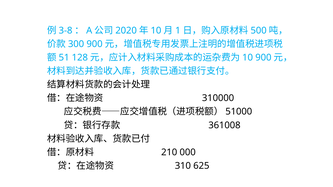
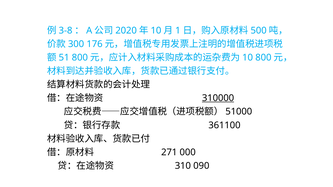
900: 900 -> 176 (95, 44)
128: 128 -> 800 (80, 58)
900: 900 -> 800 (263, 58)
310000 underline: none -> present (218, 98)
361008: 361008 -> 361100 (224, 125)
210: 210 -> 271 (169, 153)
625: 625 -> 090 (201, 166)
